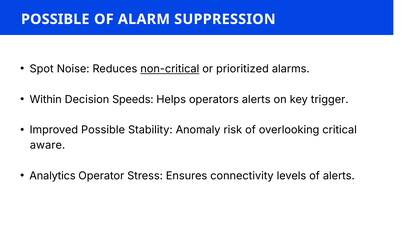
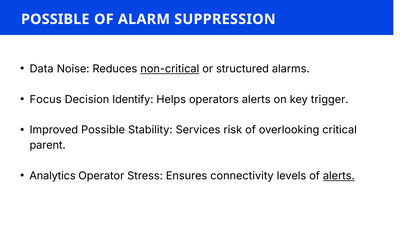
Spot: Spot -> Data (42, 69)
prioritized: prioritized -> structured (243, 69)
Within: Within -> Focus (46, 99)
Speeds: Speeds -> Identify (133, 99)
Anomaly: Anomaly -> Services (198, 130)
aware: aware -> parent (48, 145)
alerts underline: none -> present (339, 176)
